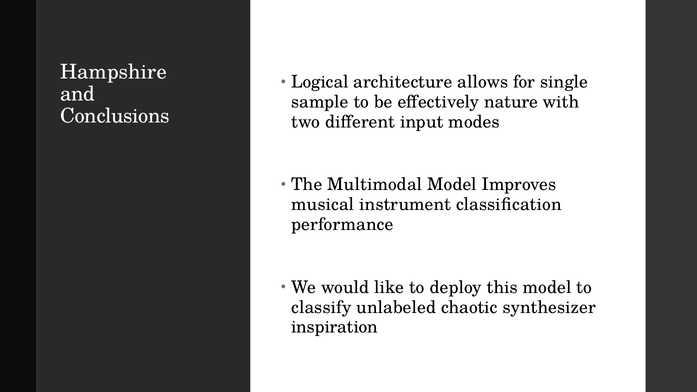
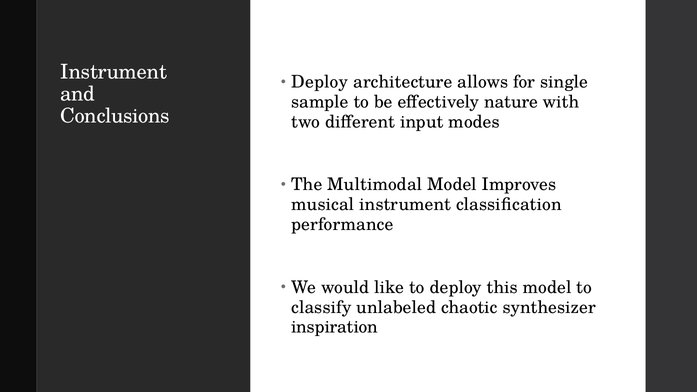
Hampshire: Hampshire -> Instrument (114, 72)
Logical: Logical -> Deploy (320, 82)
